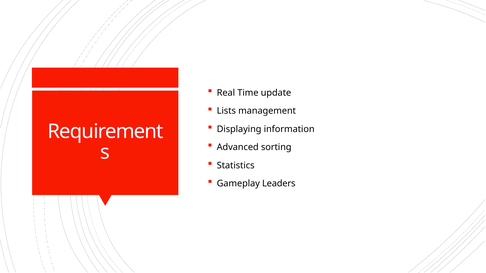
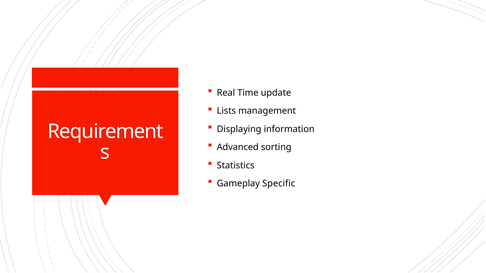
Leaders: Leaders -> Specific (279, 184)
